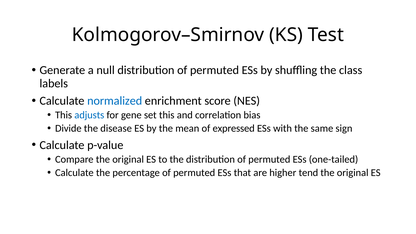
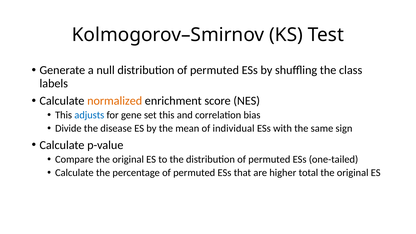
normalized colour: blue -> orange (115, 101)
expressed: expressed -> individual (234, 129)
tend: tend -> total (308, 173)
